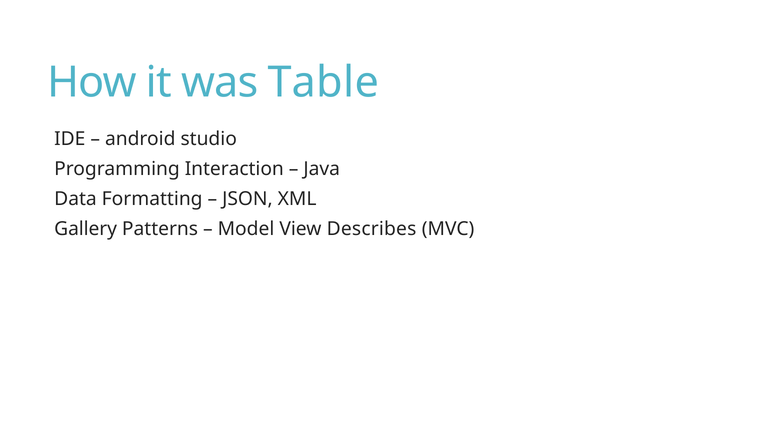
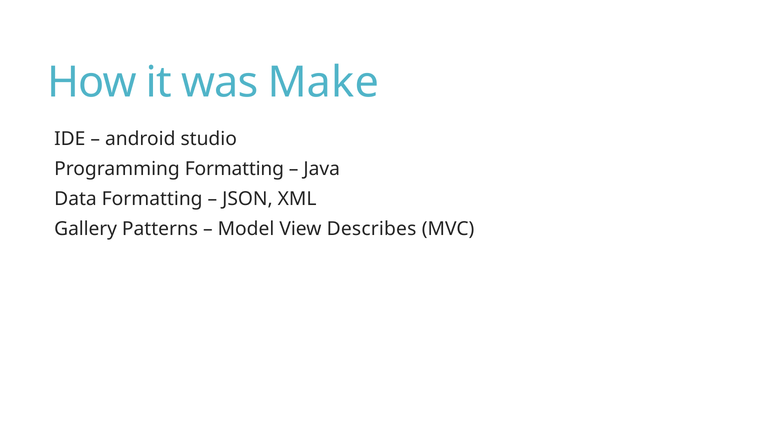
Table: Table -> Make (323, 83)
Programming Interaction: Interaction -> Formatting (234, 169)
